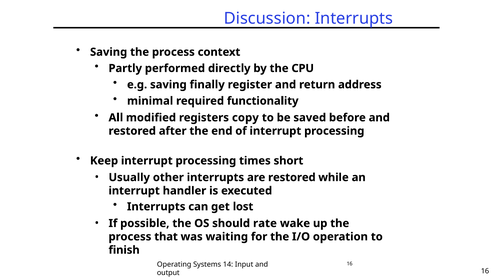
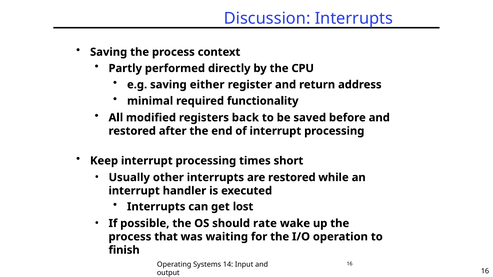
finally: finally -> either (207, 85)
copy: copy -> back (245, 118)
